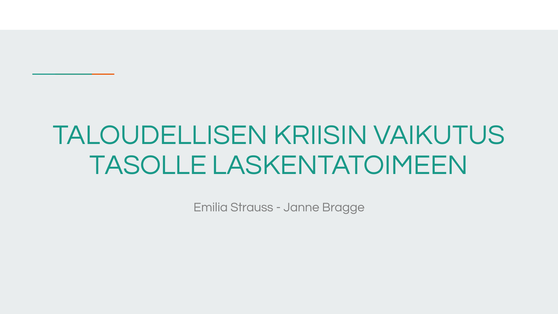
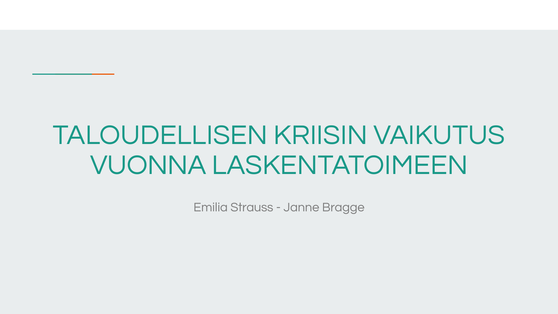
TASOLLE: TASOLLE -> VUONNA (148, 165)
